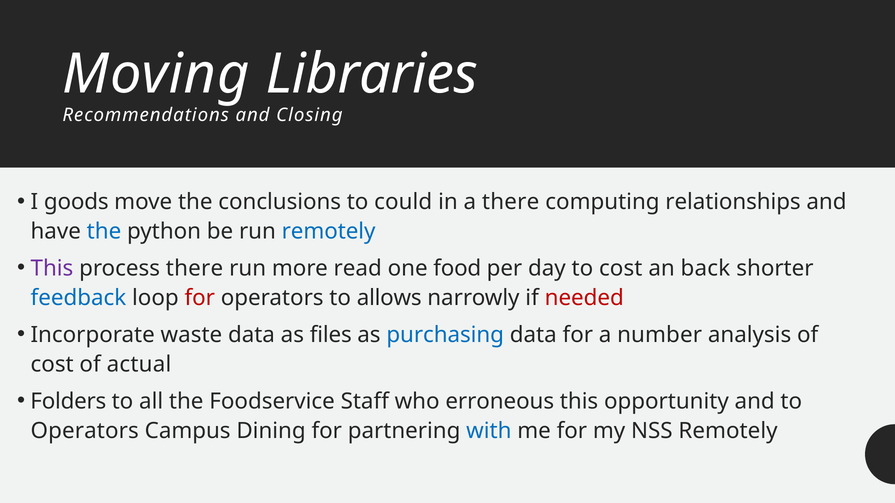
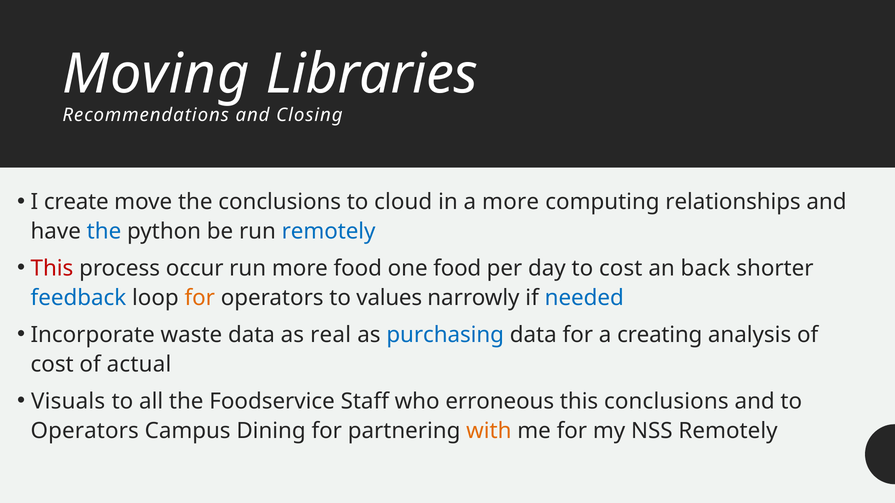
goods: goods -> create (76, 202)
could: could -> cloud (403, 202)
a there: there -> more (511, 202)
This colour: purple -> red (52, 269)
process there: there -> occur (195, 269)
more read: read -> food (358, 269)
for colour: red -> orange (200, 298)
allows: allows -> values (389, 298)
needed colour: red -> blue (584, 298)
files: files -> real (331, 335)
number: number -> creating (660, 335)
Folders: Folders -> Visuals (68, 402)
this opportunity: opportunity -> conclusions (666, 402)
with colour: blue -> orange (489, 431)
